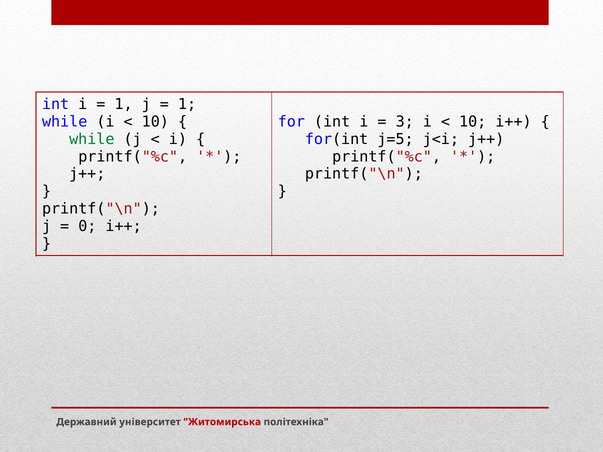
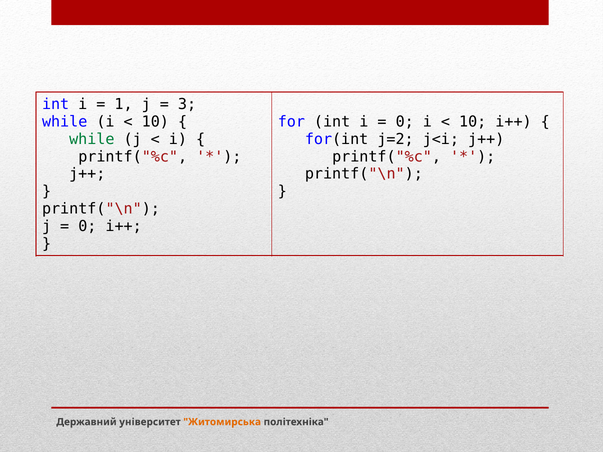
1: 1 -> 3 (187, 104)
3: 3 -> 0 (405, 122)
j=5: j=5 -> j=2 (396, 139)
Житомирська colour: red -> orange (222, 422)
